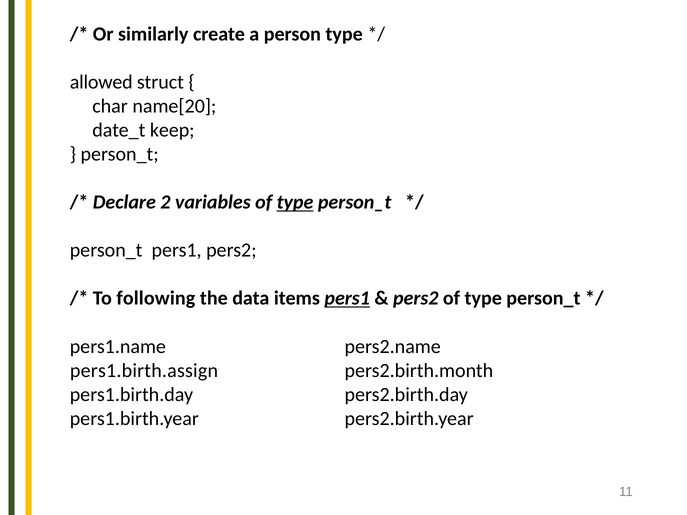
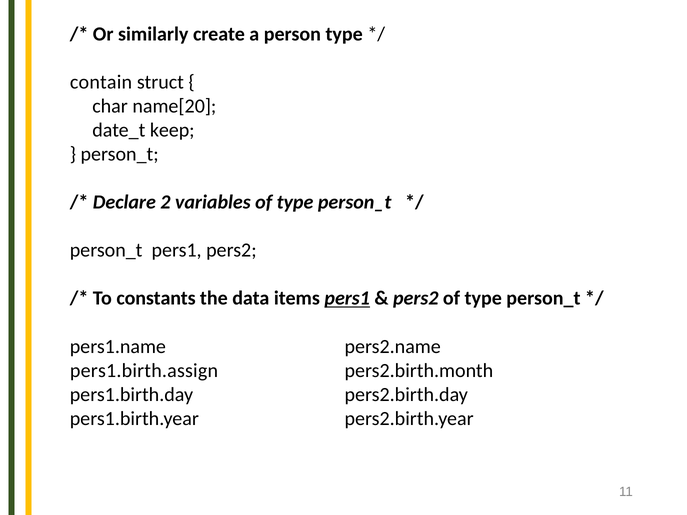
allowed: allowed -> contain (101, 82)
type underline: present -> none (295, 202)
following: following -> constants (156, 299)
